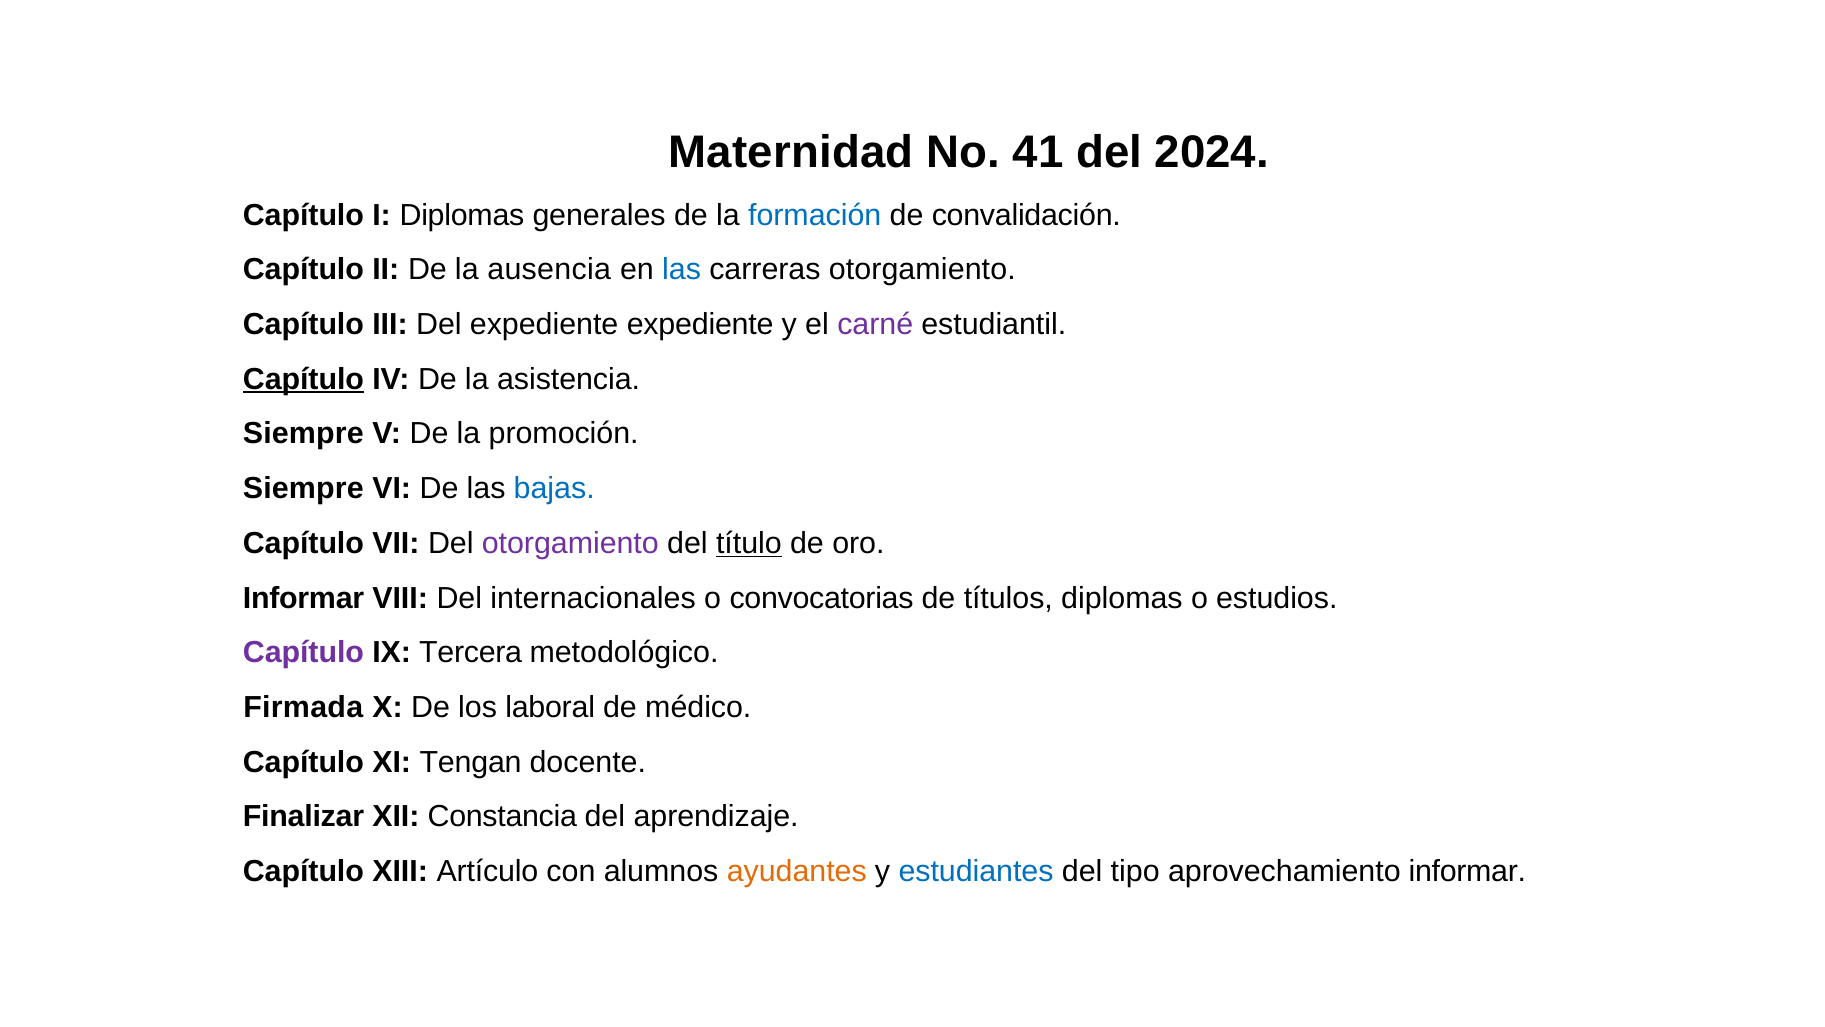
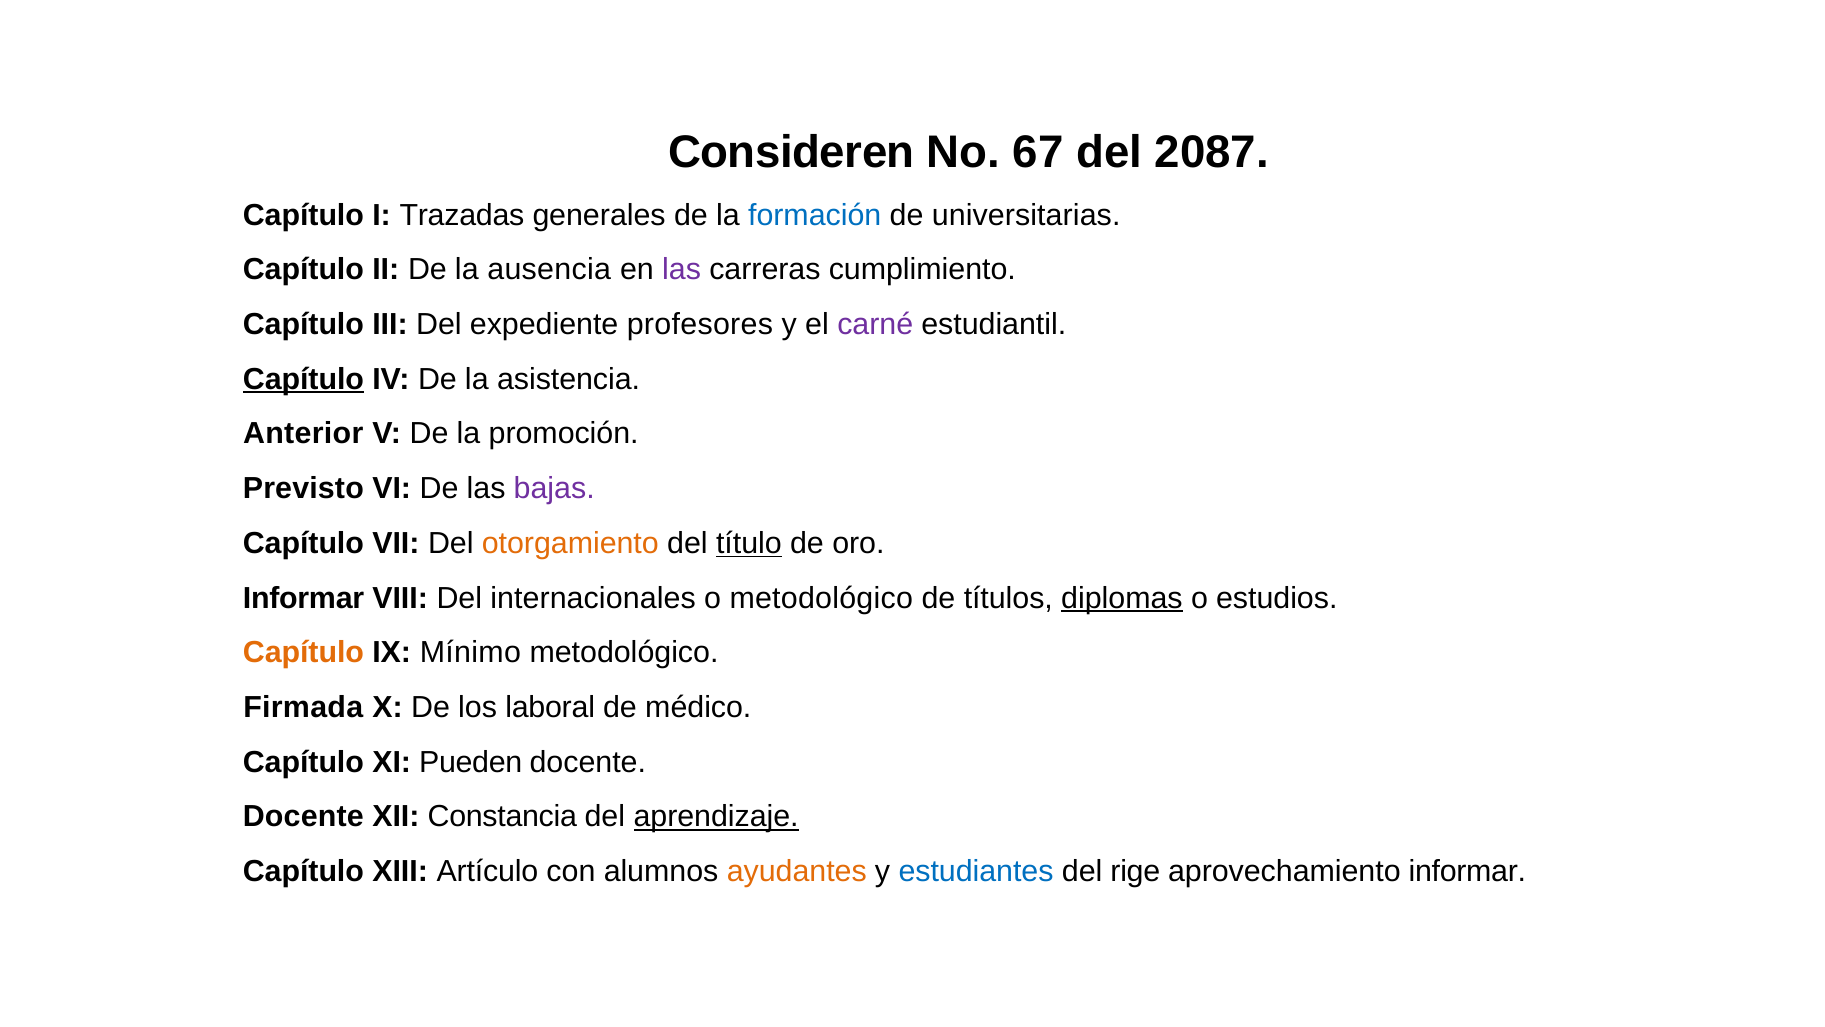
Maternidad: Maternidad -> Consideren (791, 152)
41: 41 -> 67 (1038, 152)
2024: 2024 -> 2087 (1212, 152)
I Diplomas: Diplomas -> Trazadas (462, 215)
convalidación: convalidación -> universitarias (1026, 215)
las colour: blue -> purple (682, 270)
carreras otorgamiento: otorgamiento -> cumplimiento (922, 270)
expediente expediente: expediente -> profesores (700, 324)
Siempre: Siempre -> Anterior (303, 434)
Siempre: Siempre -> Previsto (303, 488)
bajas colour: blue -> purple (554, 488)
otorgamiento colour: purple -> orange (570, 543)
o convocatorias: convocatorias -> metodológico (821, 598)
diplomas underline: none -> present (1122, 598)
Capítulo colour: purple -> orange (303, 653)
Tercera: Tercera -> Mínimo (470, 653)
Tengan: Tengan -> Pueden (471, 762)
Finalizar: Finalizar -> Docente (303, 817)
aprendizaje underline: none -> present (716, 817)
tipo: tipo -> rige (1135, 871)
